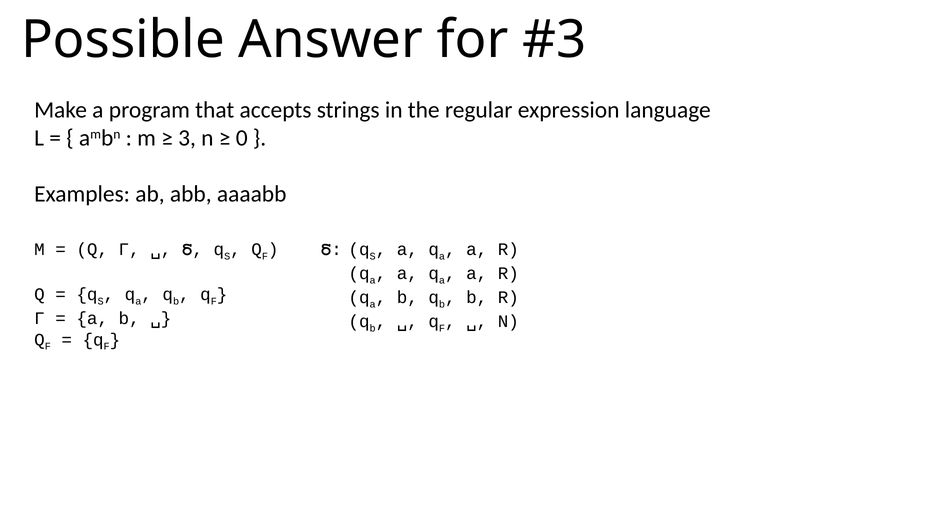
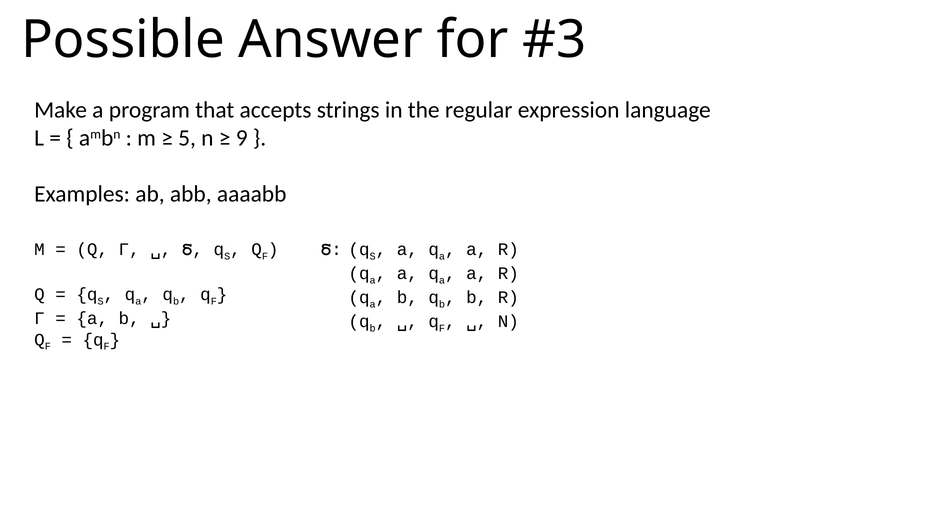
3: 3 -> 5 (187, 138)
0: 0 -> 9 (242, 138)
